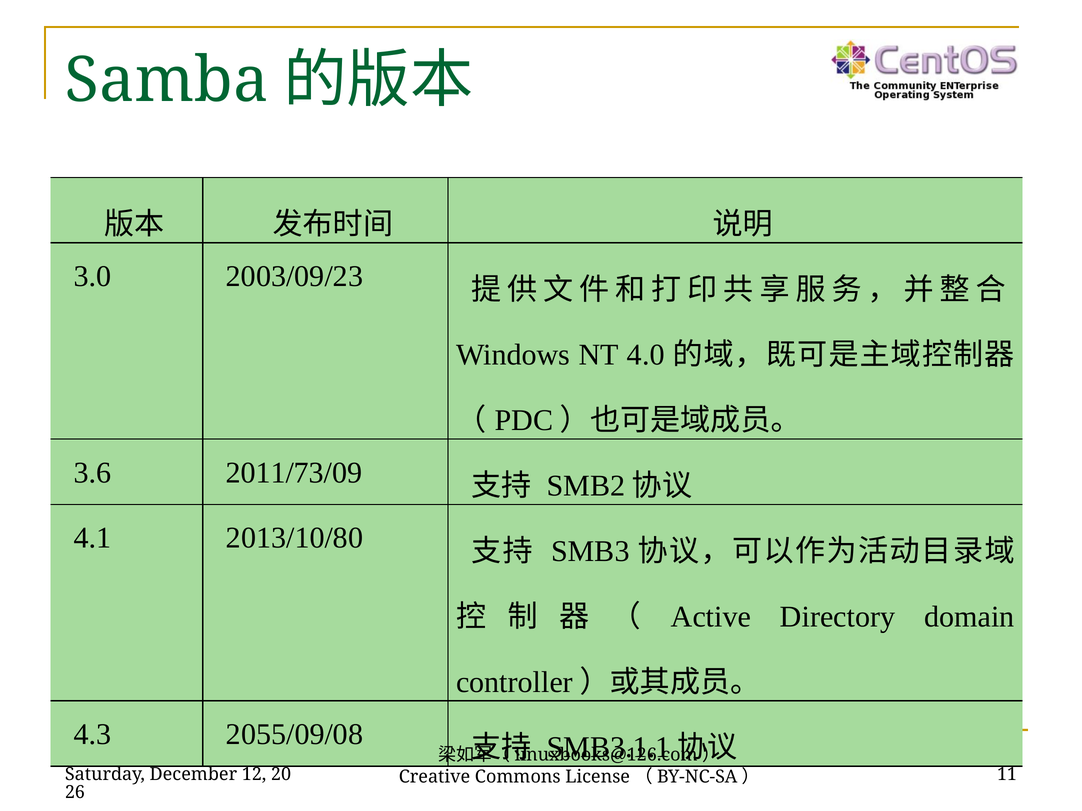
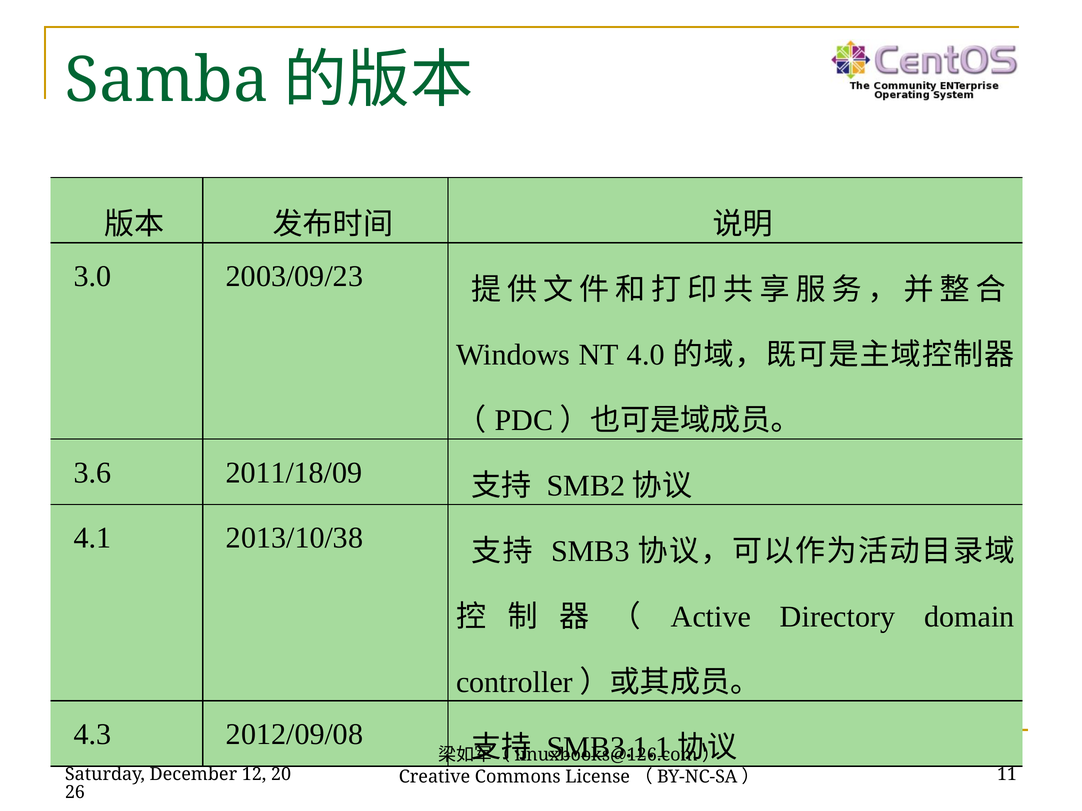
2011/73/09: 2011/73/09 -> 2011/18/09 (294, 473)
2013/10/80: 2013/10/80 -> 2013/10/38 (295, 538)
2055/09/08: 2055/09/08 -> 2012/09/08 (295, 735)
